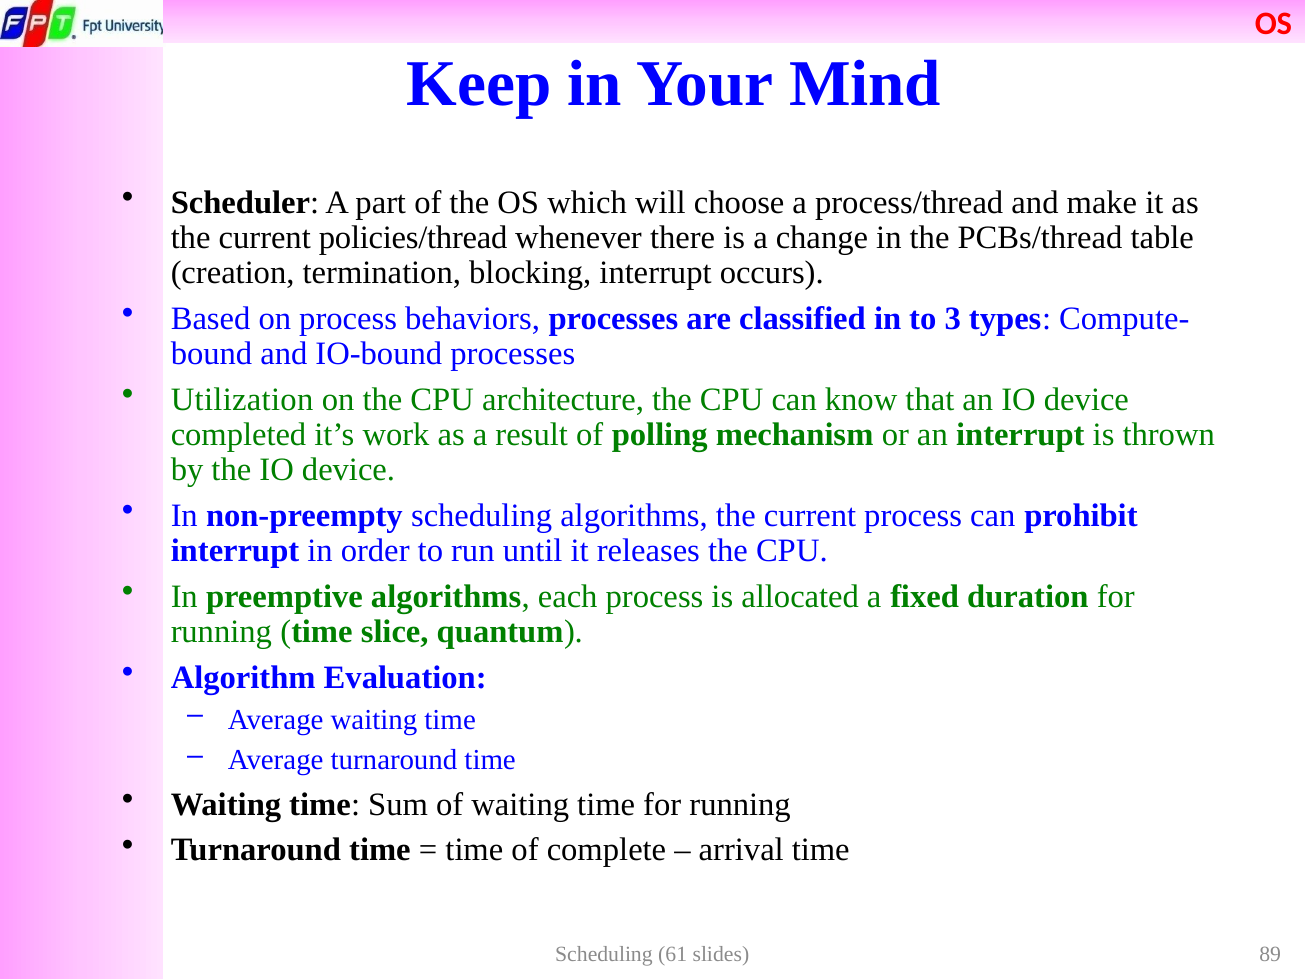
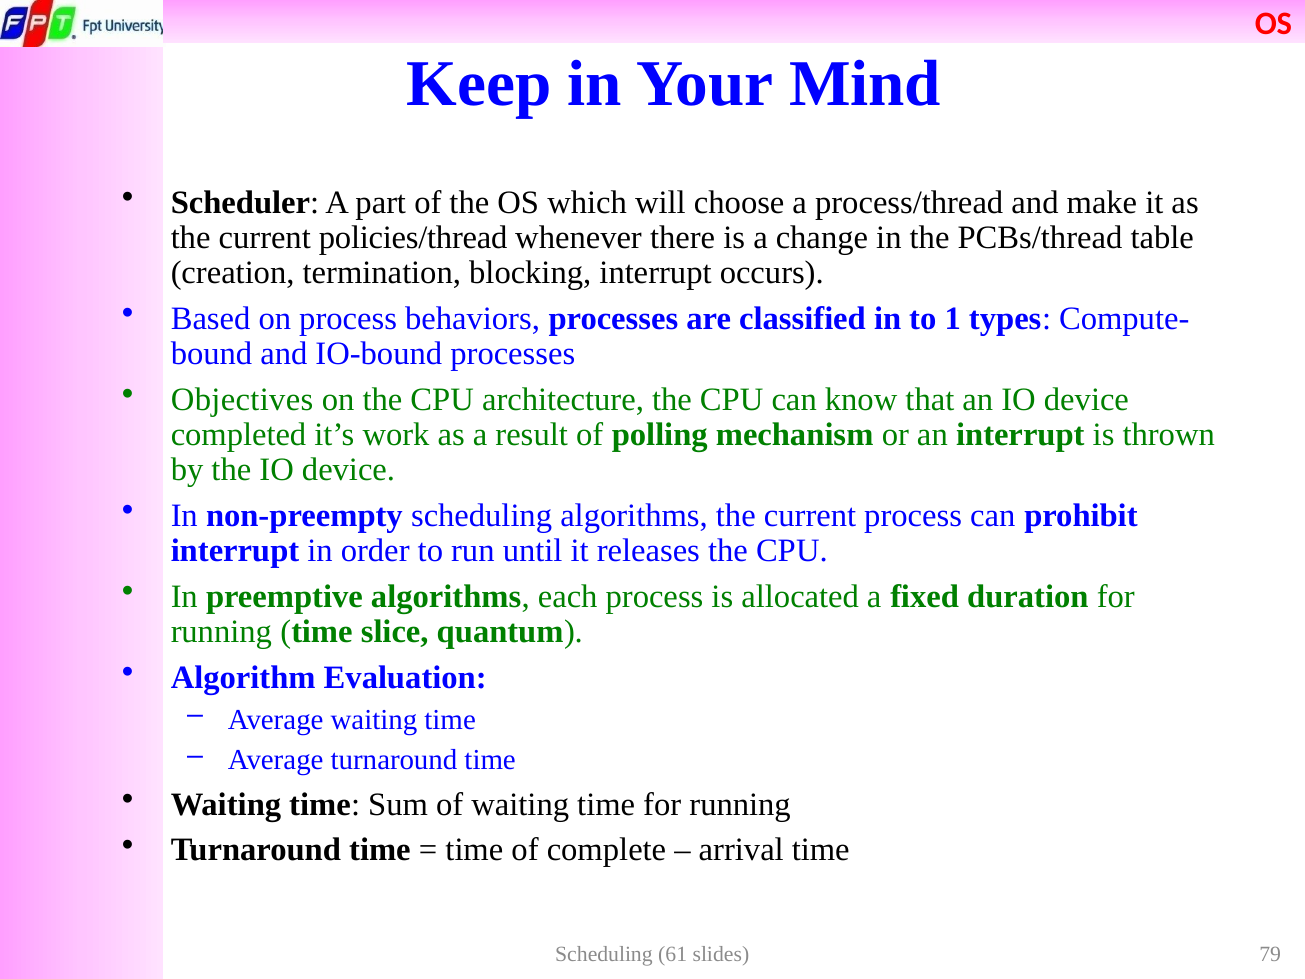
3: 3 -> 1 (953, 319)
Utilization: Utilization -> Objectives (242, 399)
89: 89 -> 79 (1270, 954)
